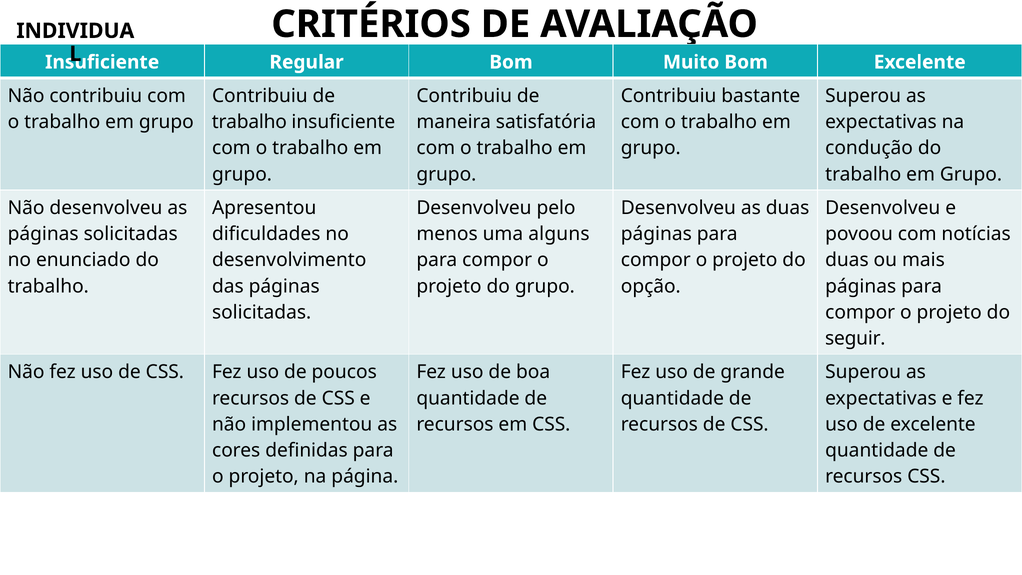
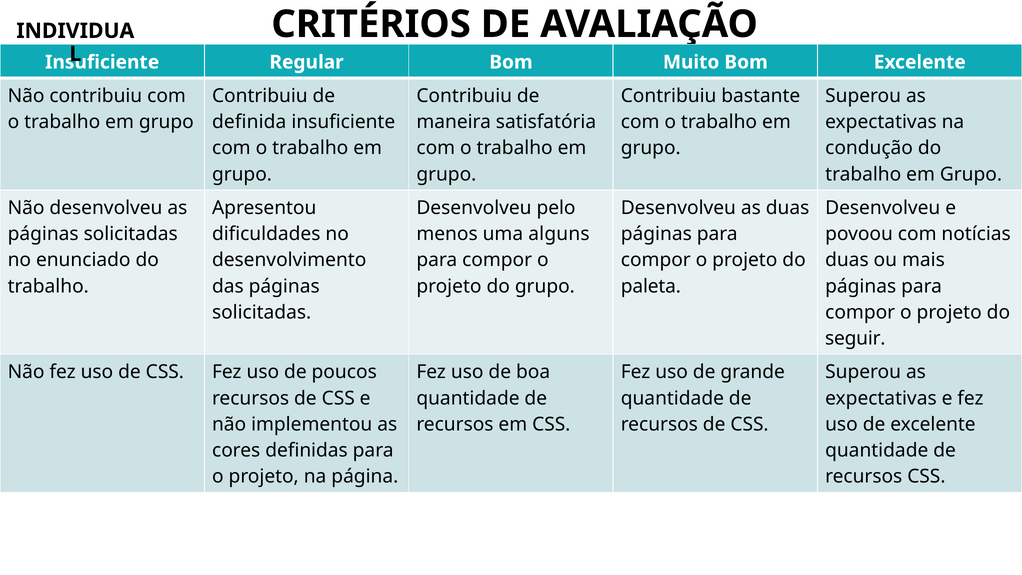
trabalho: trabalho -> definida (249, 122)
opção: opção -> paleta (651, 286)
